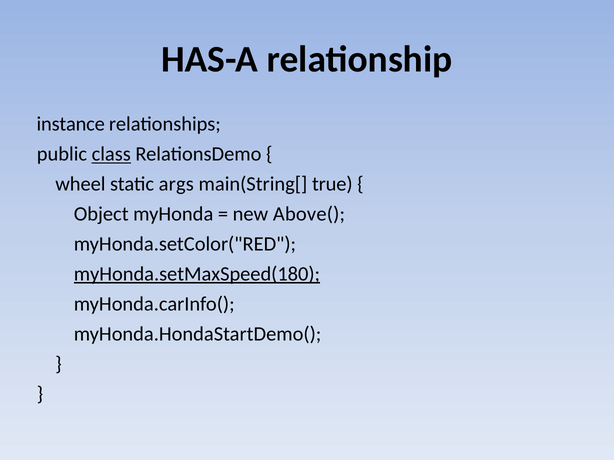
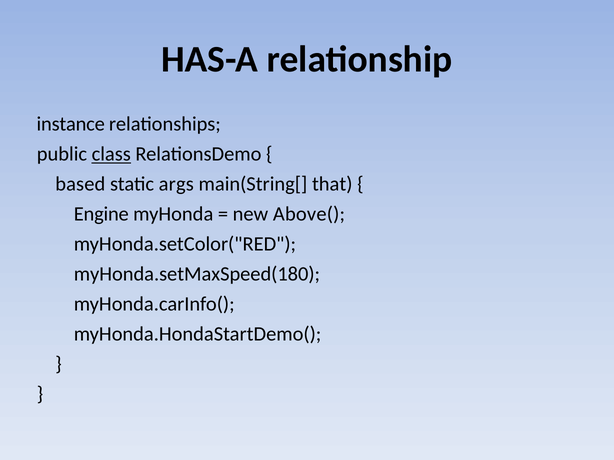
wheel: wheel -> based (80, 184)
true: true -> that (332, 184)
Object: Object -> Engine (101, 214)
myHonda.setMaxSpeed(180 underline: present -> none (197, 274)
